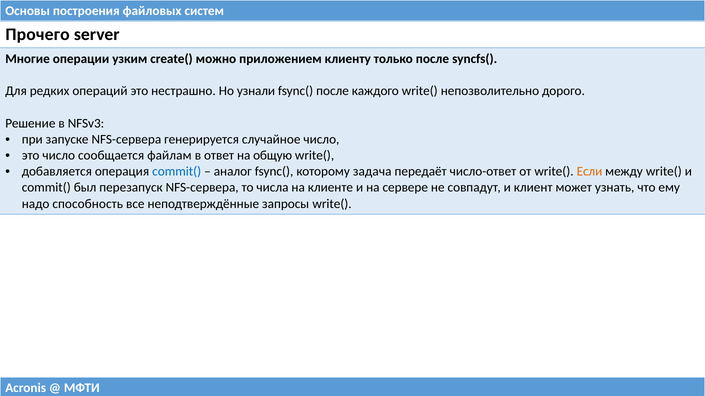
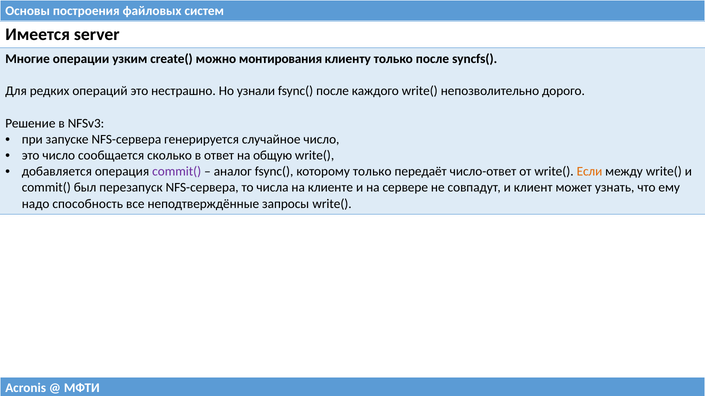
Прочего: Прочего -> Имеется (38, 35)
приложением: приложением -> монтирования (281, 59)
файлам: файлам -> сколько (170, 156)
commit( colour: blue -> purple (177, 172)
которому задача: задача -> только (372, 172)
